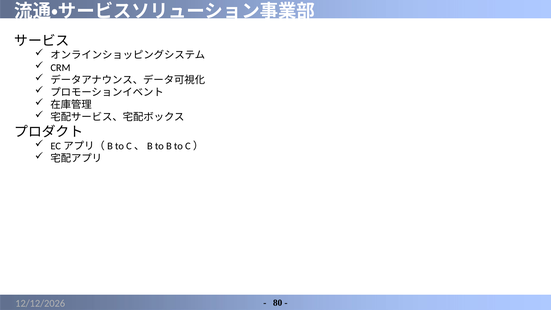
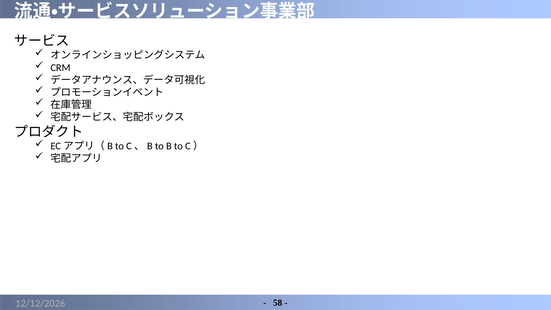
80: 80 -> 58 (278, 303)
